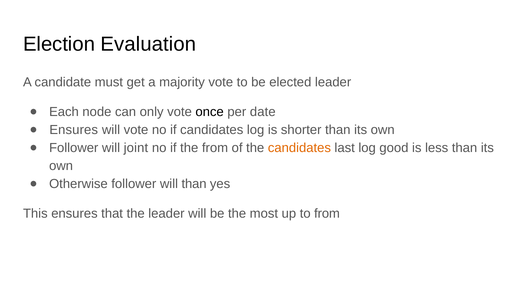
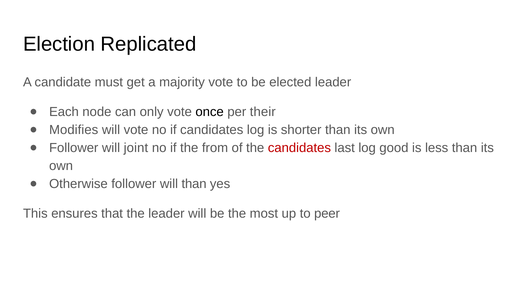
Evaluation: Evaluation -> Replicated (148, 44)
date: date -> their (263, 112)
Ensures: Ensures -> Modifies (74, 130)
candidates colour: orange -> red (299, 148)
to from: from -> peer (327, 213)
